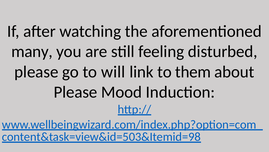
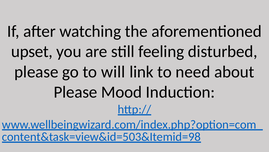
many: many -> upset (32, 51)
them: them -> need (193, 72)
